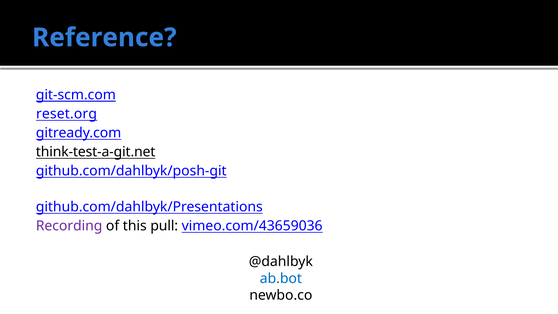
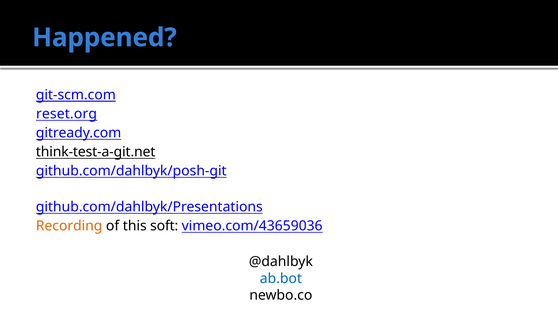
Reference: Reference -> Happened (104, 38)
Recording colour: purple -> orange (69, 226)
pull: pull -> soft (164, 226)
